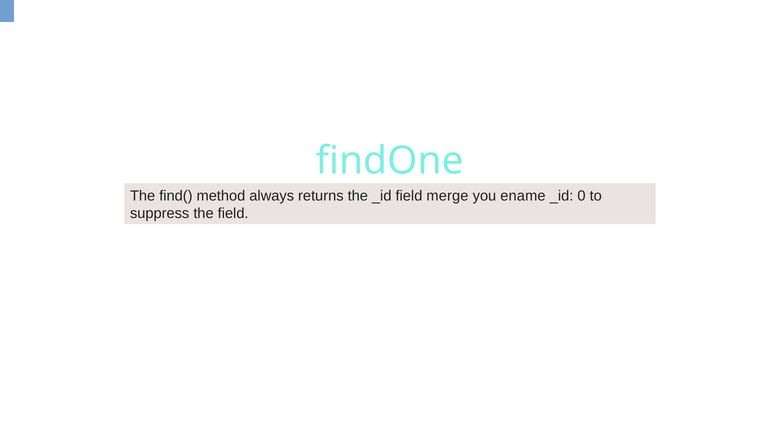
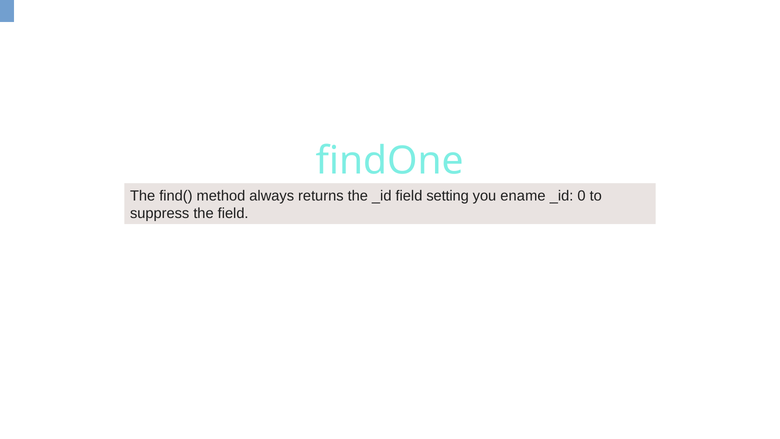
merge: merge -> setting (448, 196)
